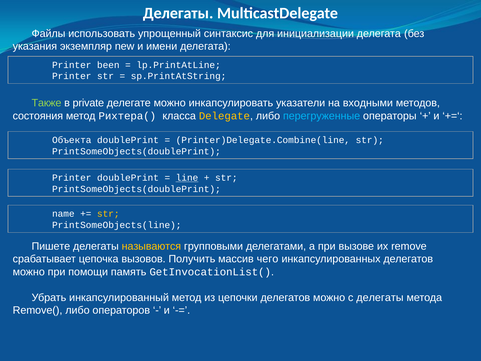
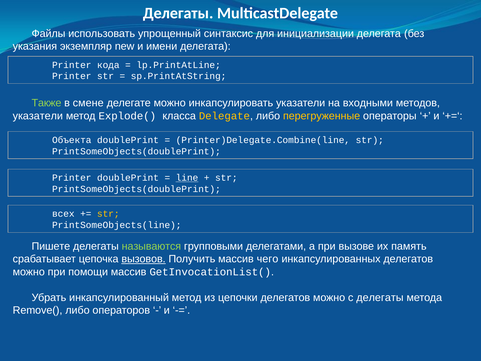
been: been -> кода (108, 65)
private: private -> смене (88, 103)
состояния: состояния -> указатели (38, 116)
Рихтера(: Рихтера( -> Explode( (127, 116)
перегруженные colour: light blue -> yellow (322, 116)
name: name -> всех (63, 214)
называются colour: yellow -> light green (151, 246)
remove: remove -> память (409, 246)
вызовов underline: none -> present (144, 259)
помощи память: память -> массив (129, 272)
